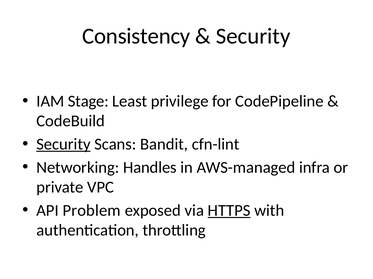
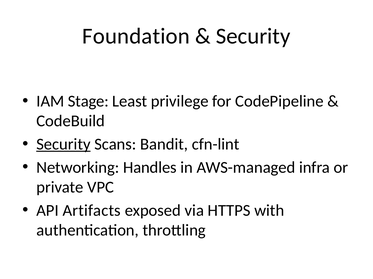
Consistency: Consistency -> Foundation (136, 36)
Problem: Problem -> Artifacts (92, 211)
HTTPS underline: present -> none (229, 211)
